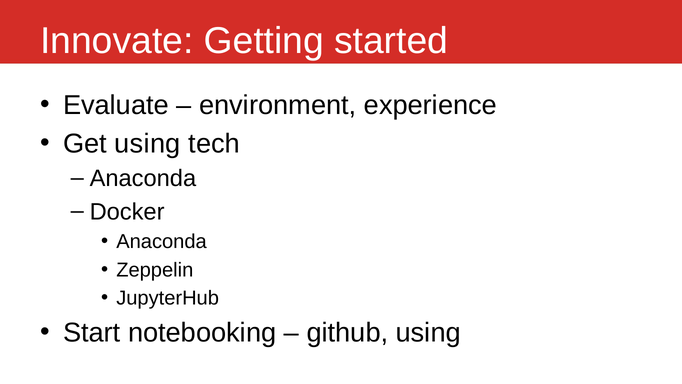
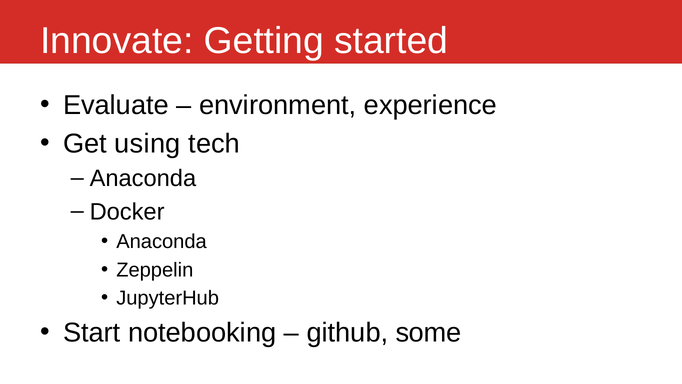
github using: using -> some (428, 332)
